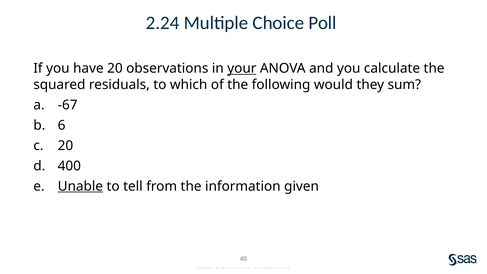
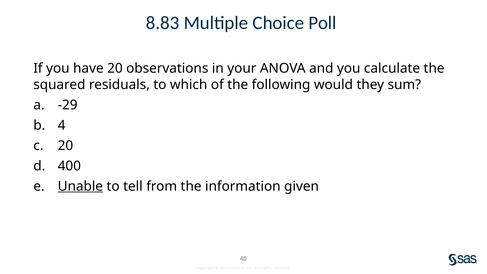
2.24: 2.24 -> 8.83 (163, 23)
your underline: present -> none (242, 68)
-67: -67 -> -29 (68, 105)
6: 6 -> 4 (62, 125)
